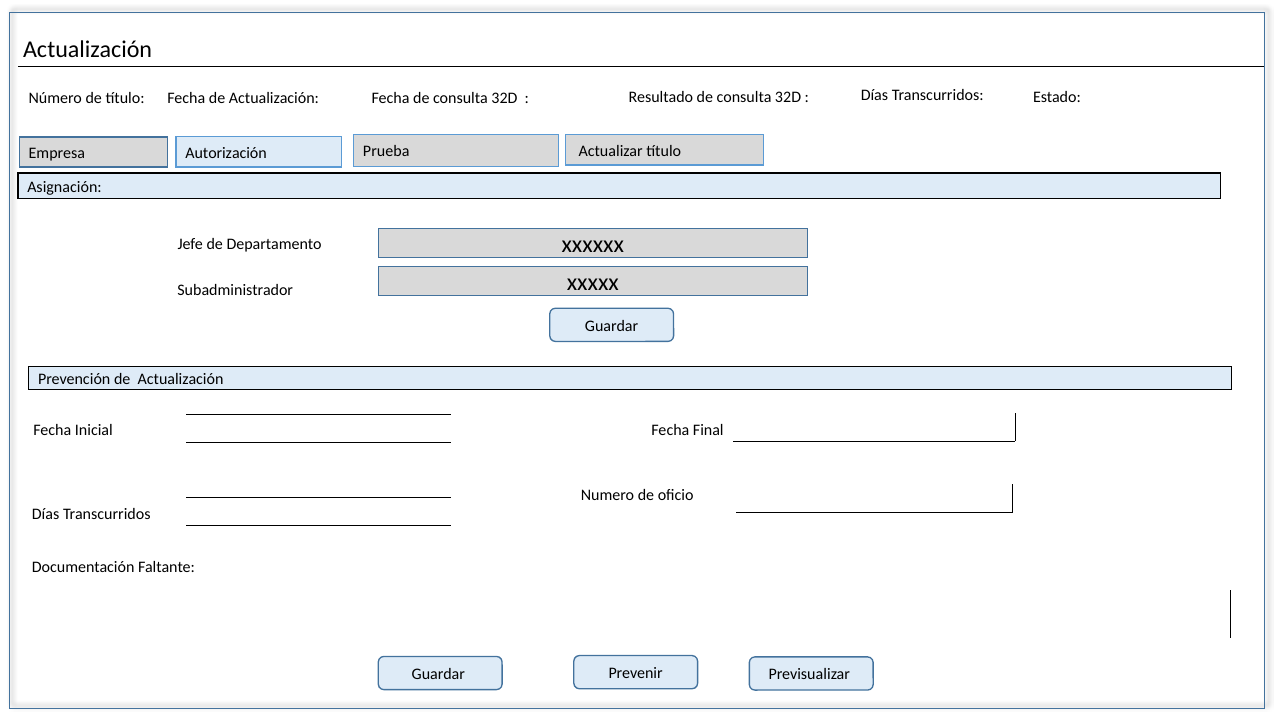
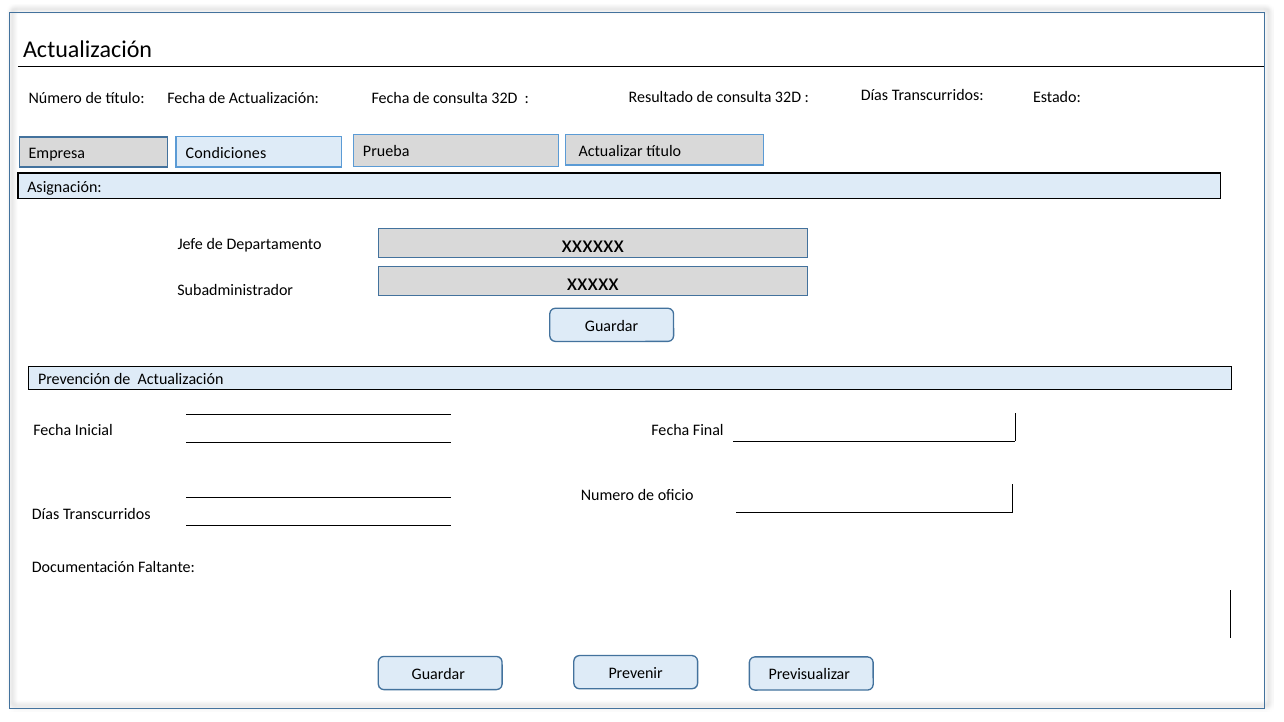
Autorización: Autorización -> Condiciones (226, 153)
